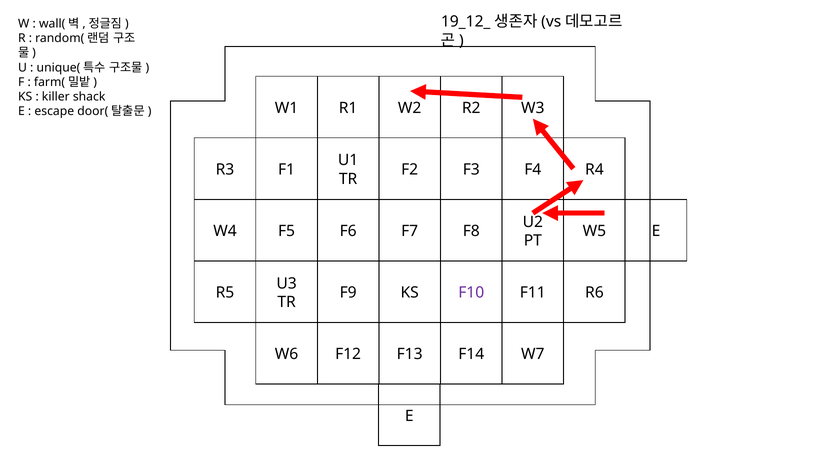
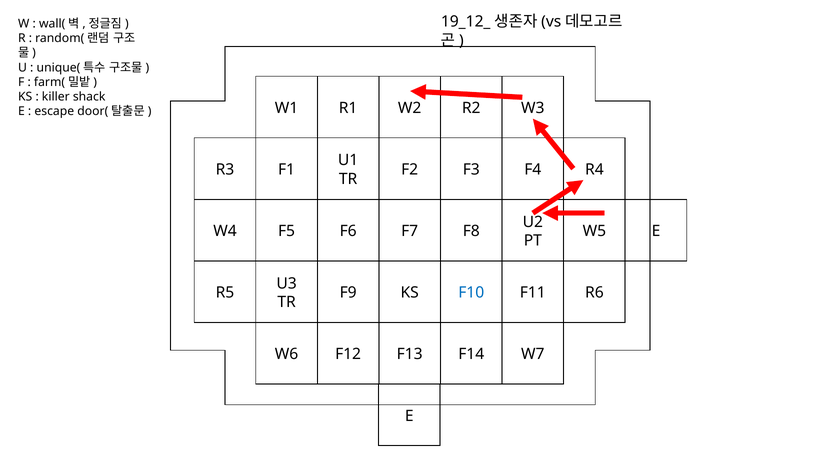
F10 colour: purple -> blue (471, 293)
